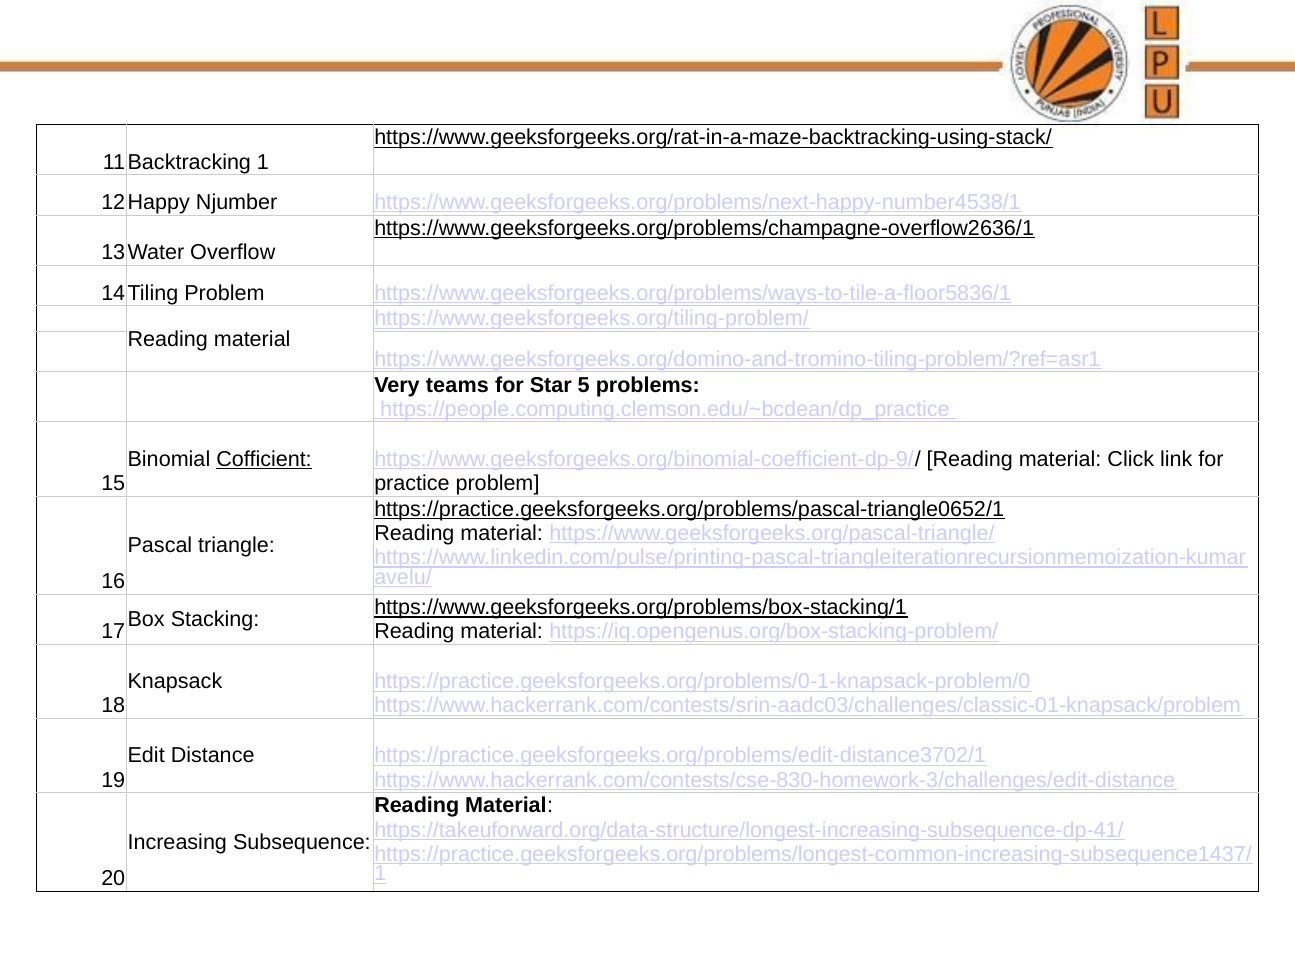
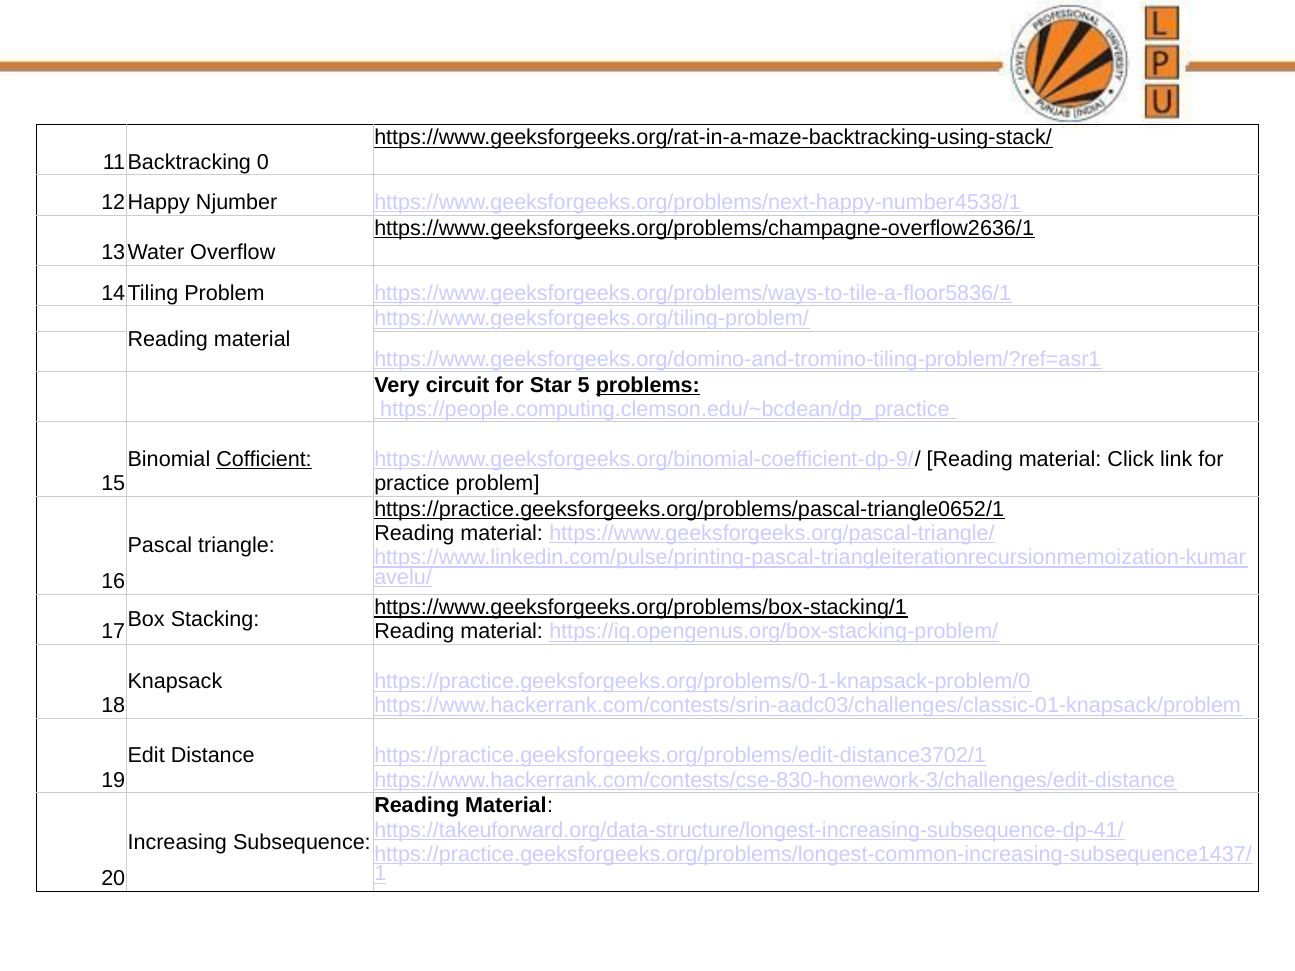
1: 1 -> 0 (263, 162)
teams: teams -> circuit (458, 385)
problems underline: none -> present (648, 385)
